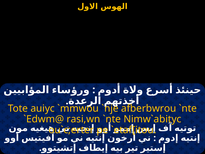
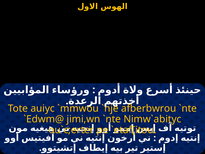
rasi,wn: rasi,wn -> jimi,wn (83, 119)
